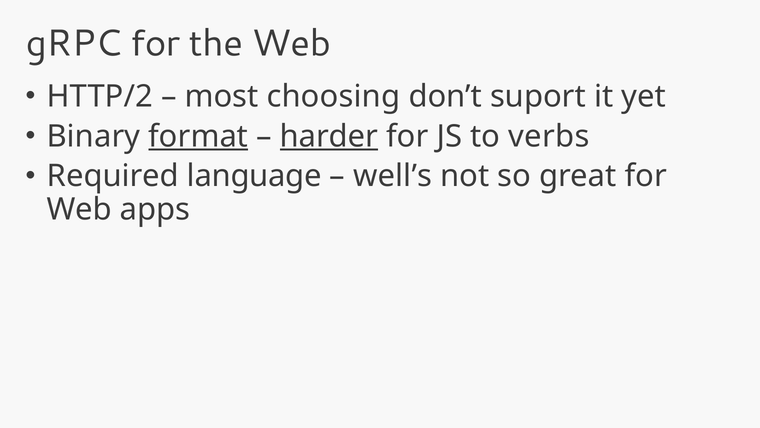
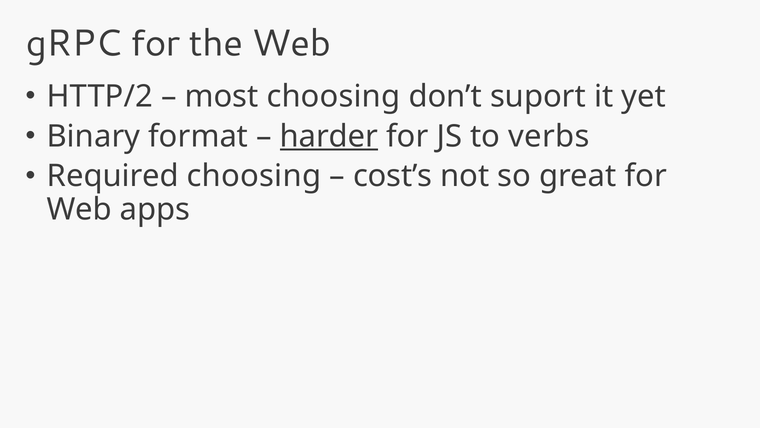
format underline: present -> none (198, 136)
Required language: language -> choosing (254, 176)
well’s: well’s -> cost’s (393, 176)
